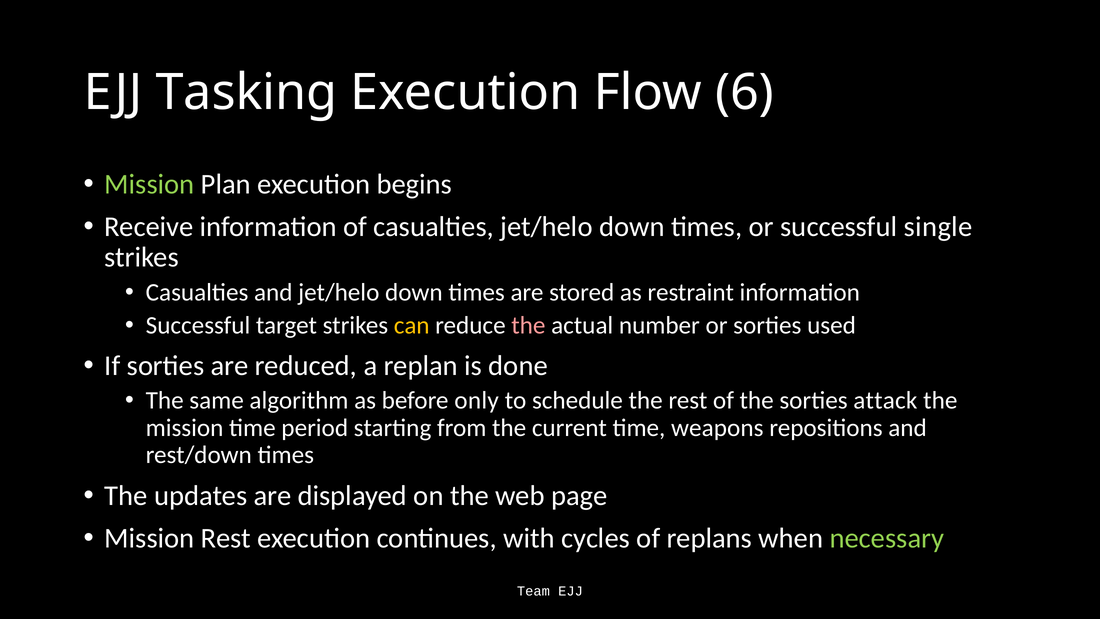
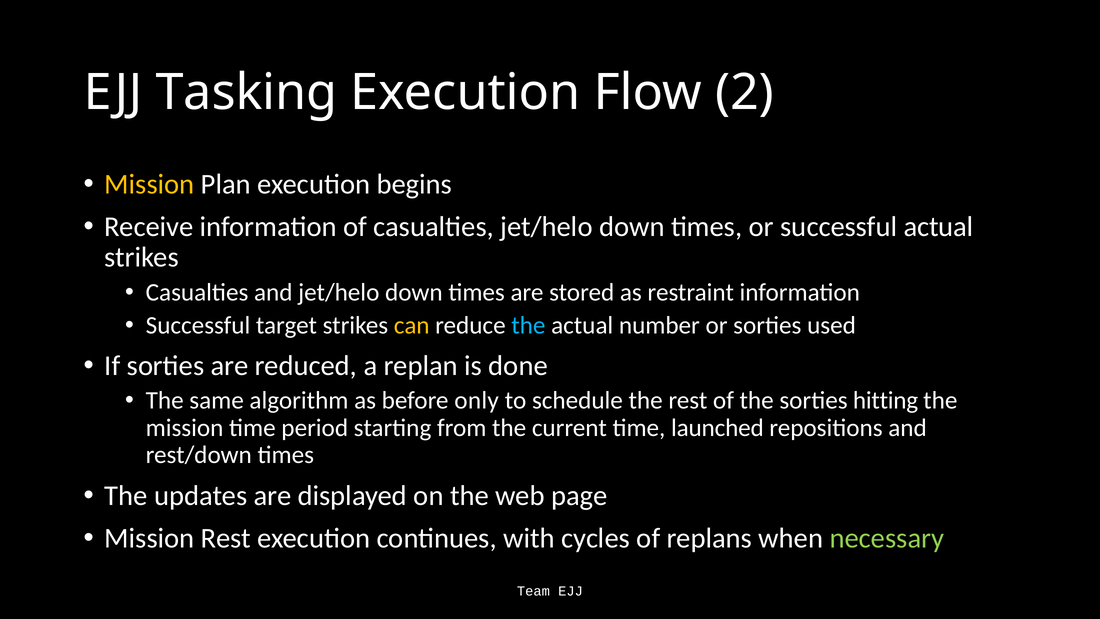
6: 6 -> 2 (745, 92)
Mission colour: light green -> yellow (149, 184)
successful single: single -> actual (938, 227)
the colour: pink -> light blue (528, 325)
attack: attack -> hitting (886, 400)
weapons: weapons -> launched (717, 428)
